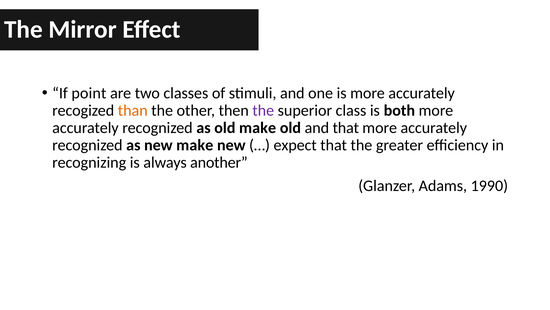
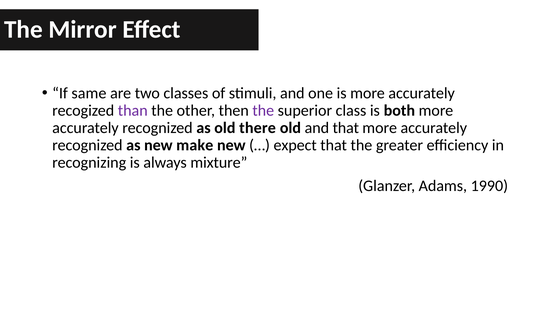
point: point -> same (89, 93)
than colour: orange -> purple (133, 110)
old make: make -> there (258, 128)
another: another -> mixture (219, 162)
